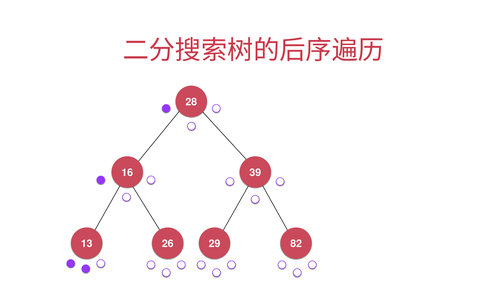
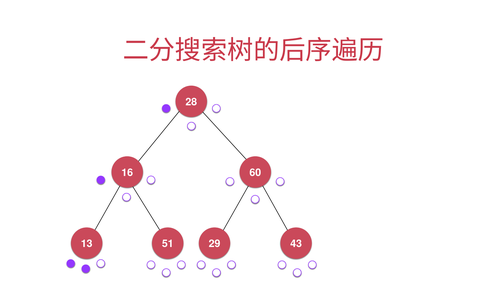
39: 39 -> 60 (255, 173)
26: 26 -> 51 (168, 244)
82: 82 -> 43 (296, 244)
